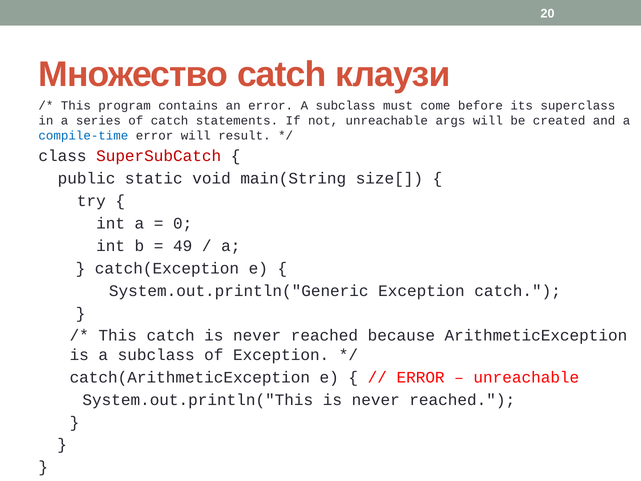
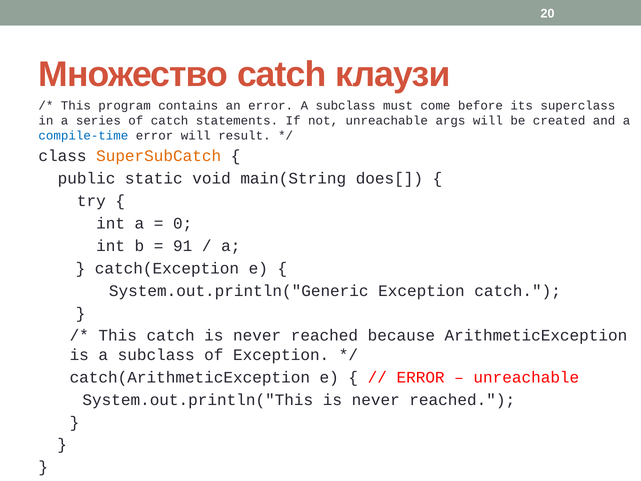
SuperSubCatch colour: red -> orange (159, 156)
size[: size[ -> does[ (389, 178)
49: 49 -> 91 (183, 246)
